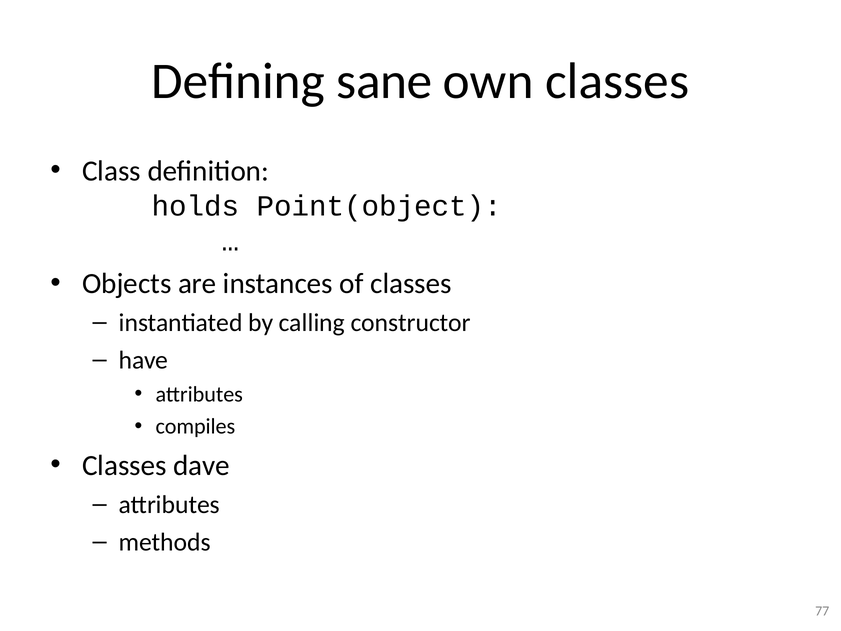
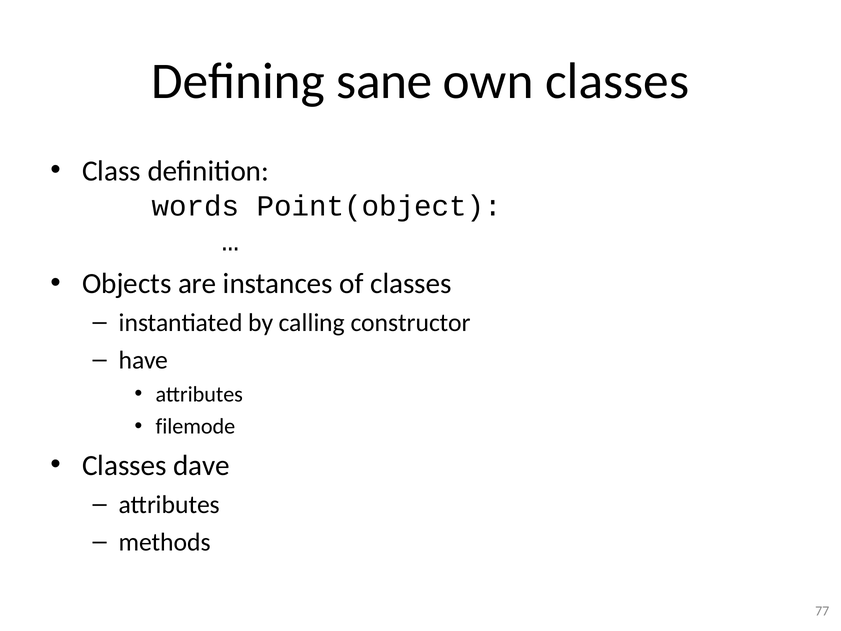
holds: holds -> words (196, 206)
compiles: compiles -> filemode (195, 426)
